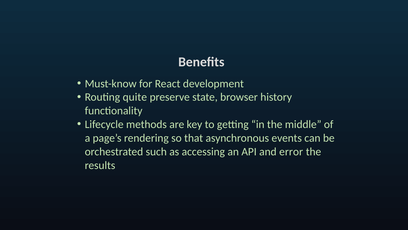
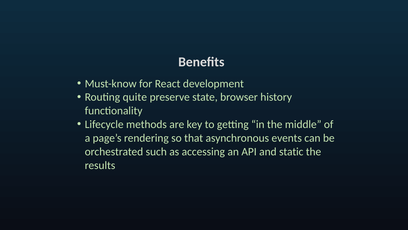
error: error -> static (291, 151)
